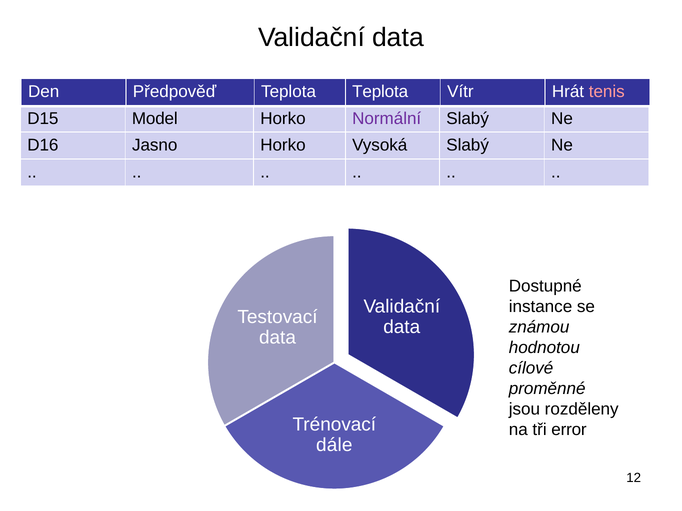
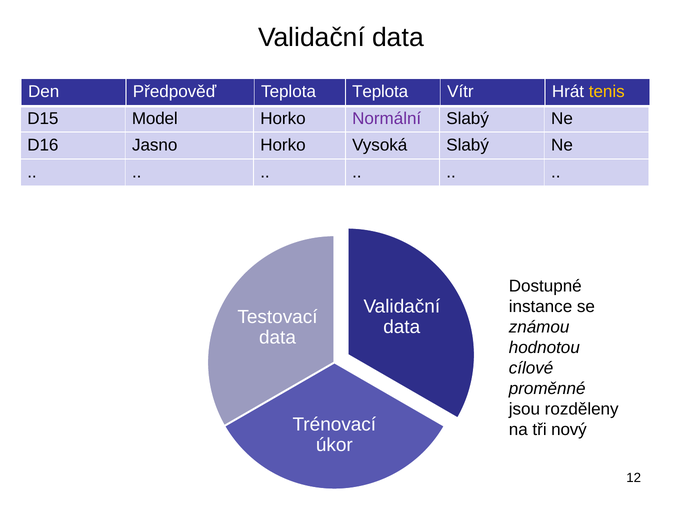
tenis colour: pink -> yellow (607, 92)
error: error -> nový (569, 430)
dále: dále -> úkor (334, 446)
